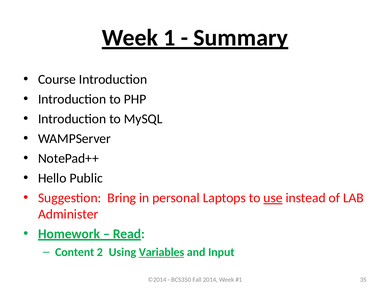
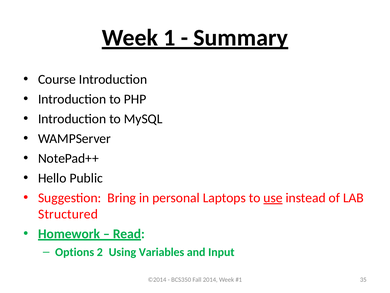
Administer: Administer -> Structured (68, 214)
Content: Content -> Options (75, 252)
Variables underline: present -> none (162, 252)
